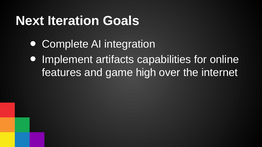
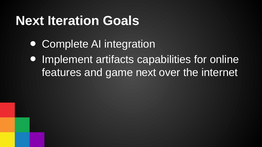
game high: high -> next (146, 73)
